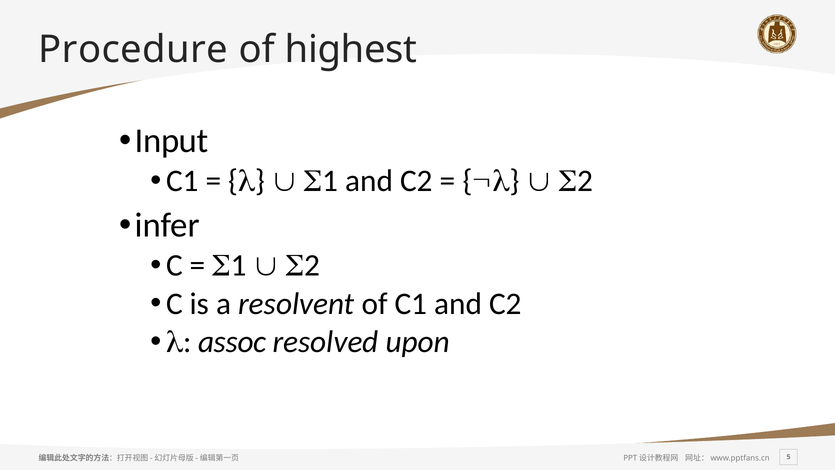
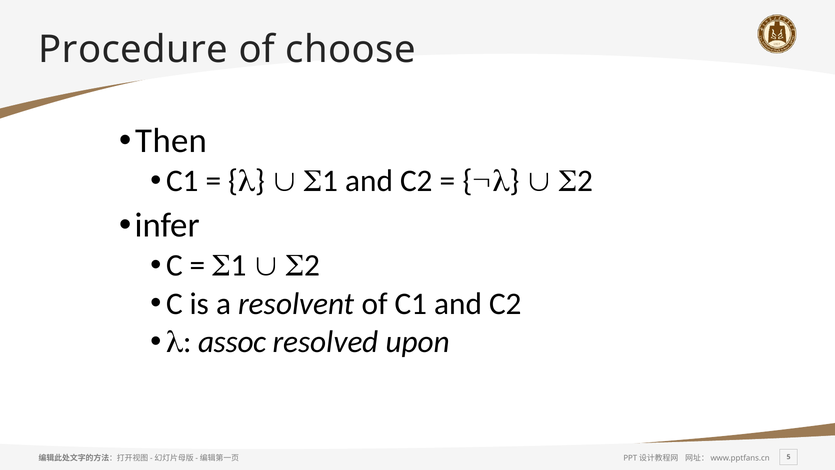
highest: highest -> choose (351, 50)
Input: Input -> Then (171, 141)
